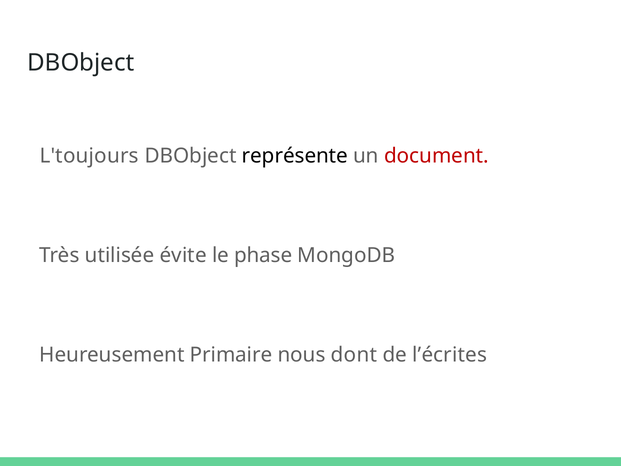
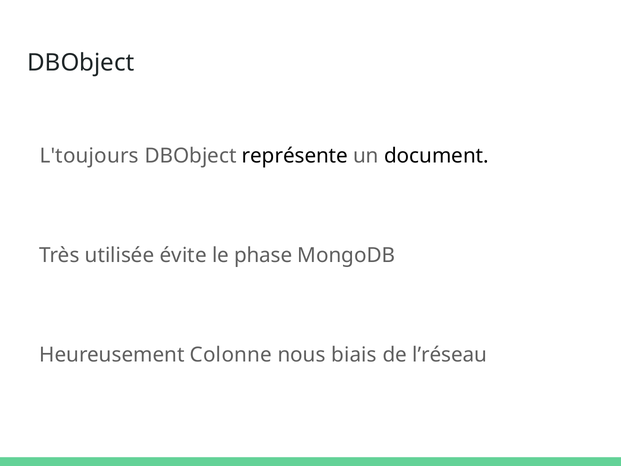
document colour: red -> black (436, 156)
Primaire: Primaire -> Colonne (231, 355)
dont: dont -> biais (354, 355)
l’écrites: l’écrites -> l’réseau (450, 355)
